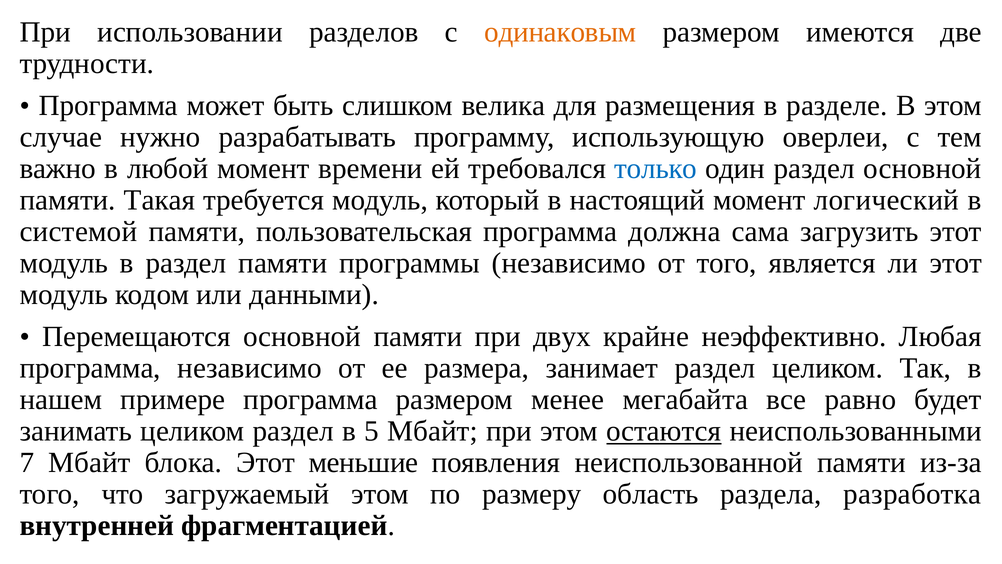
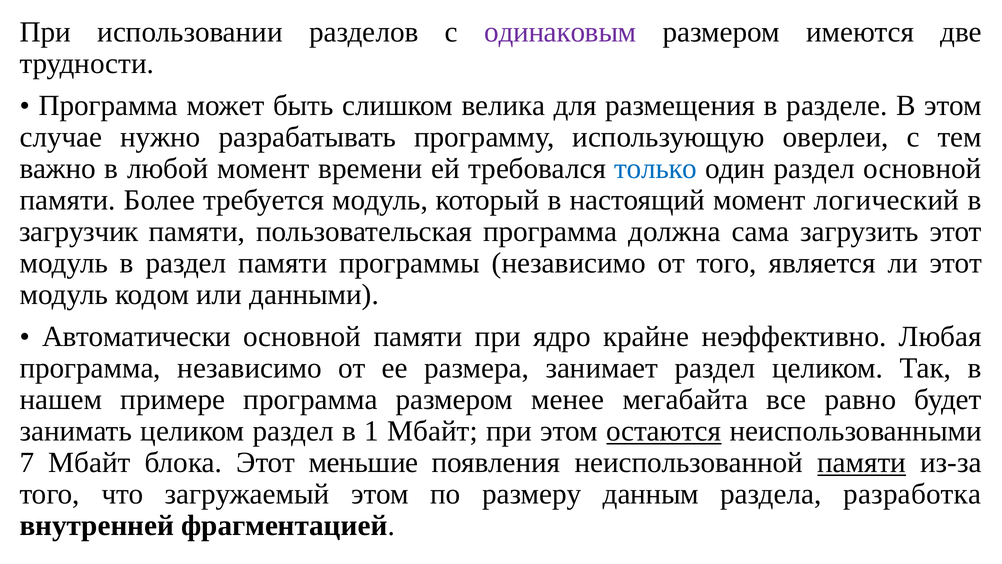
одинаковым colour: orange -> purple (560, 32)
Такая: Такая -> Более (160, 200)
системой: системой -> загрузчик (79, 231)
Перемещаются: Перемещаются -> Автоматически (137, 336)
двух: двух -> ядро (562, 336)
5: 5 -> 1 (372, 431)
памяти underline: none -> present (862, 462)
область: область -> данным (651, 494)
